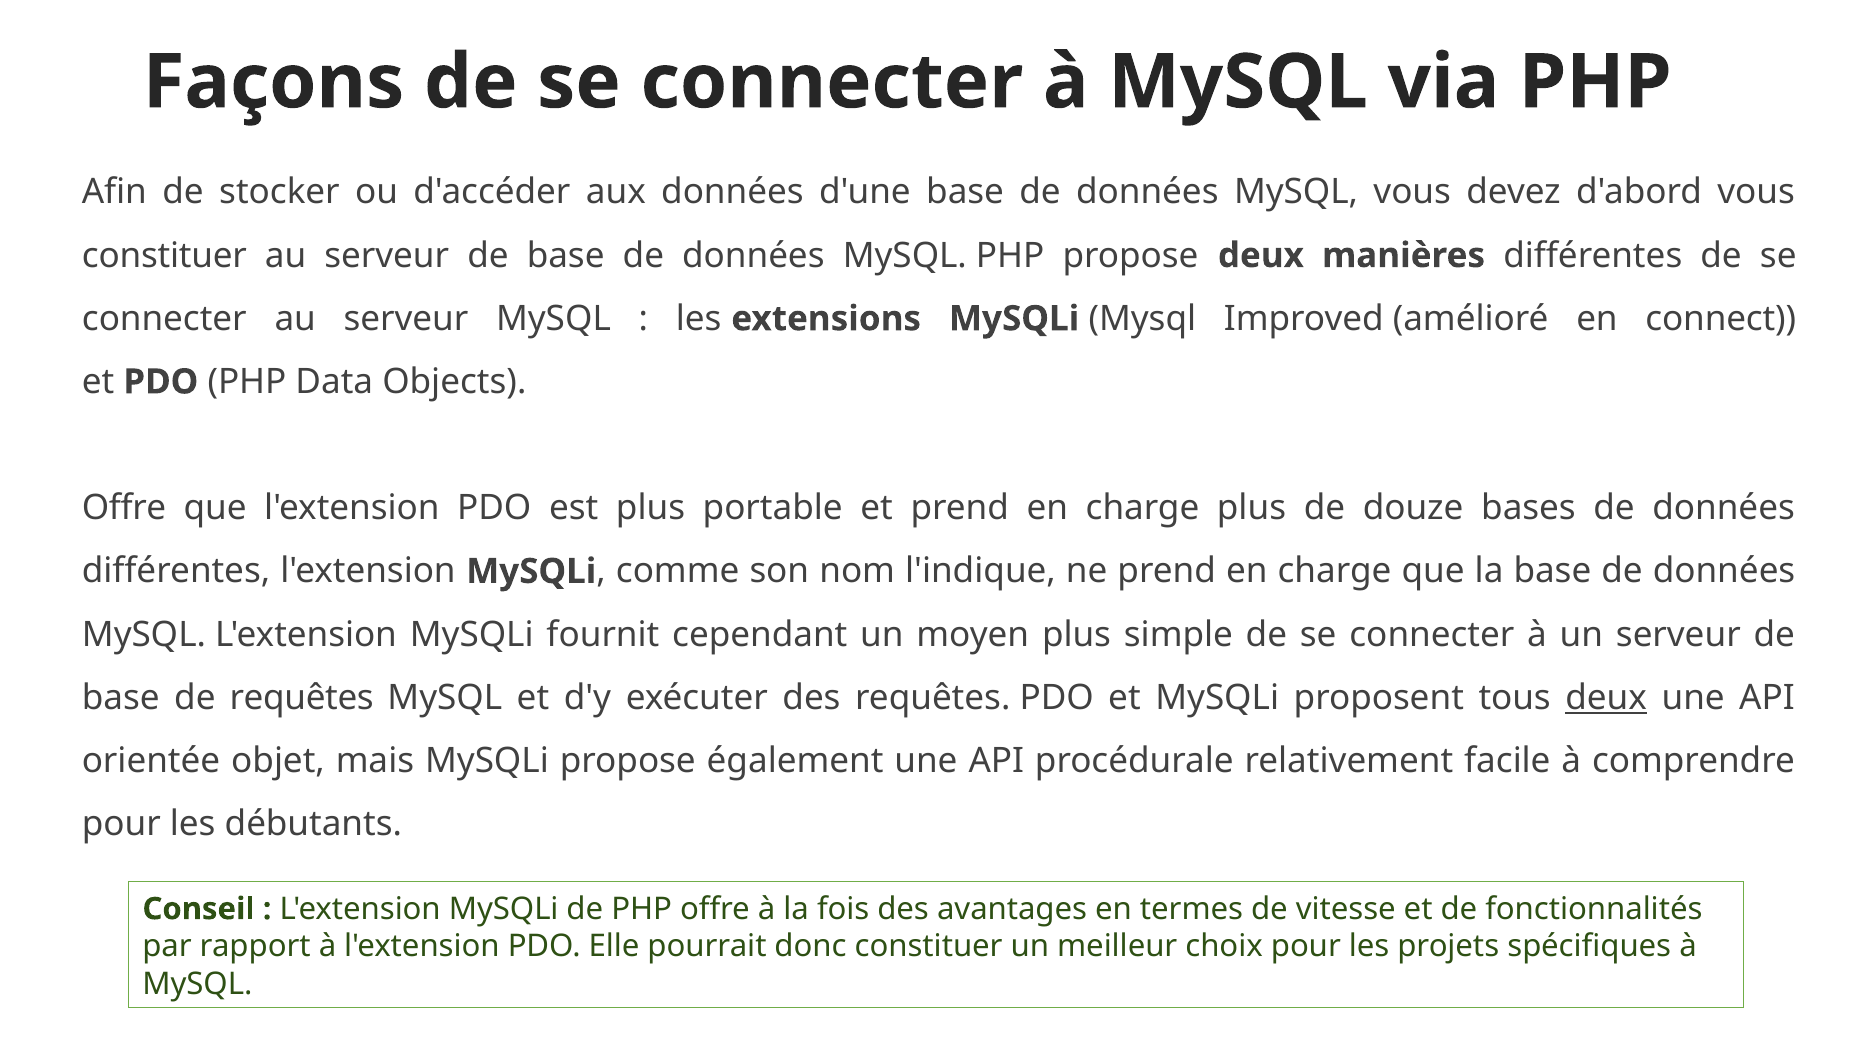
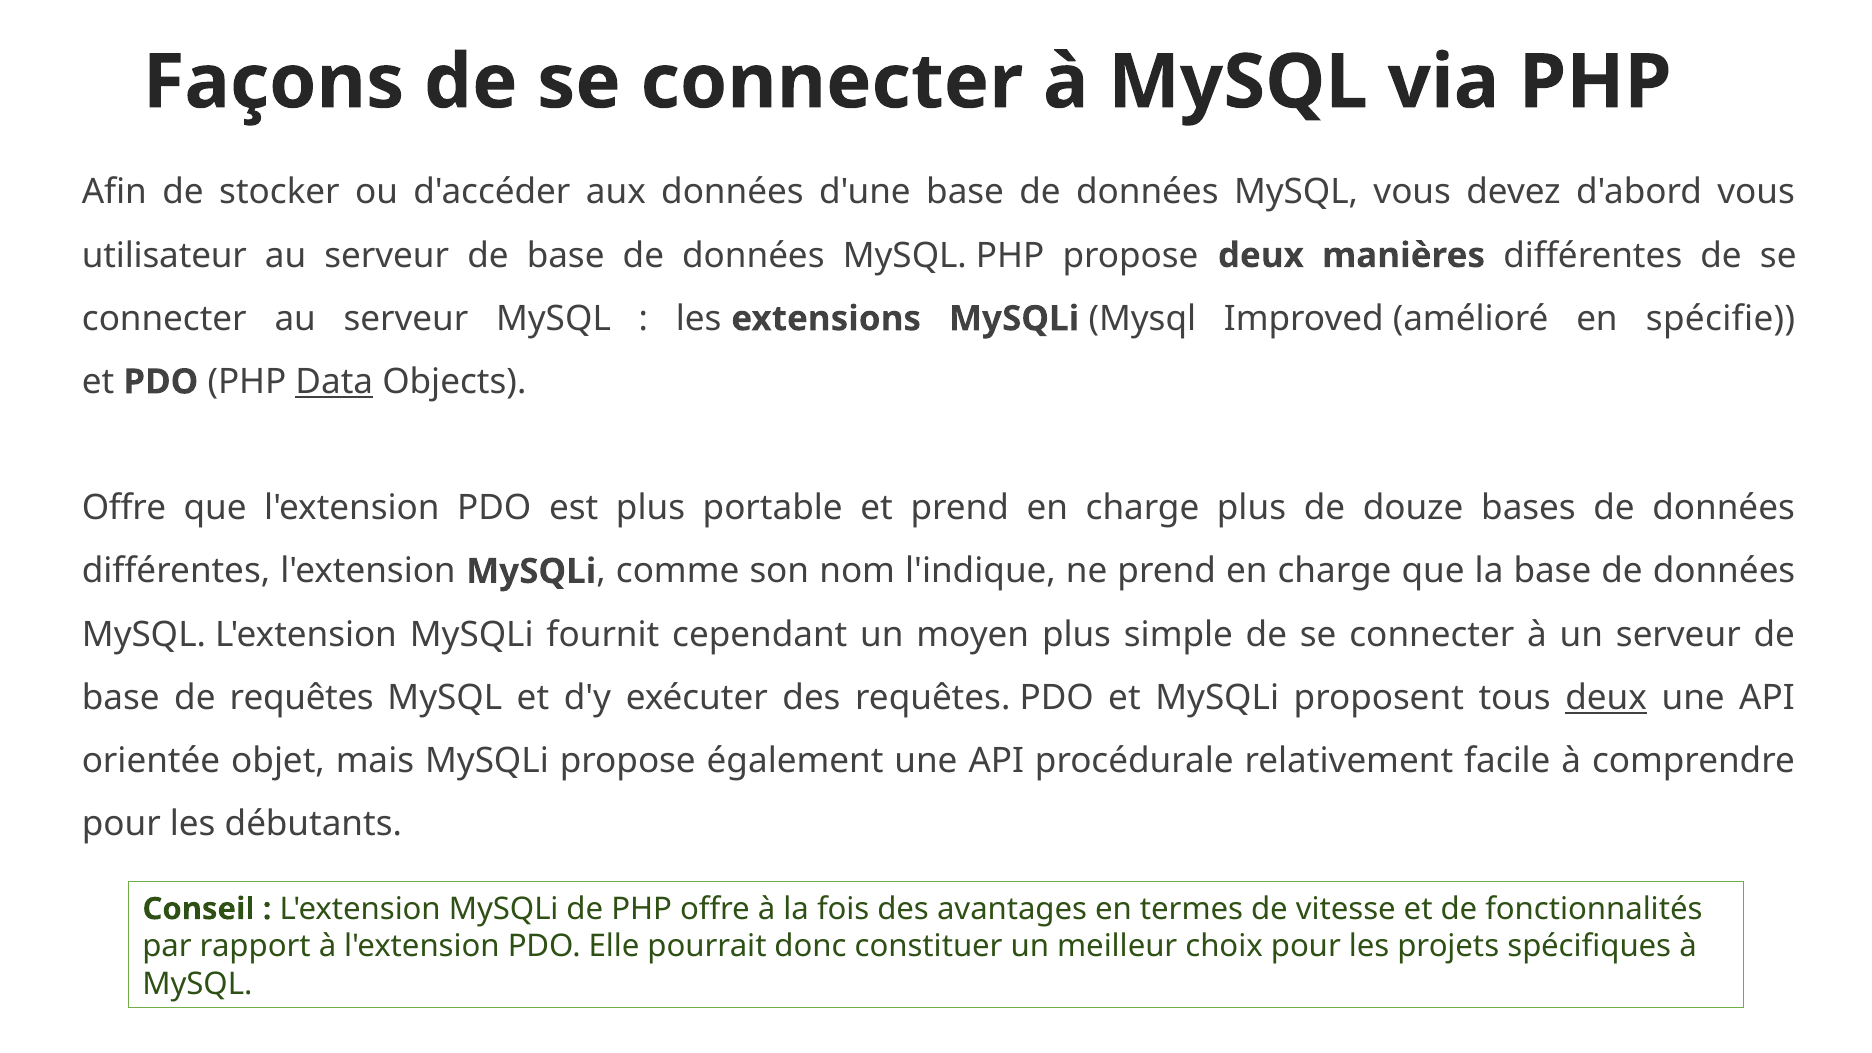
constituer: constituer -> utilisateur (164, 256)
connect: connect -> spécifie (1721, 319)
Data underline: none -> present (334, 382)
